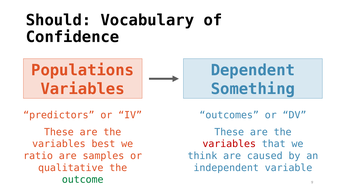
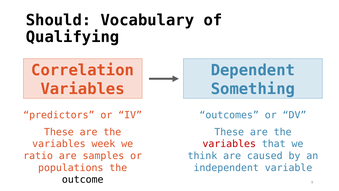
Confidence: Confidence -> Qualifying (73, 37)
Populations: Populations -> Correlation (83, 70)
best: best -> week (103, 144)
qualitative: qualitative -> populations (71, 167)
outcome colour: green -> black (83, 179)
